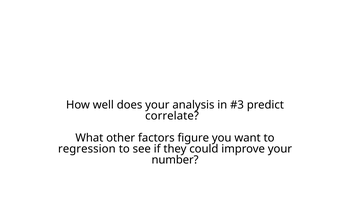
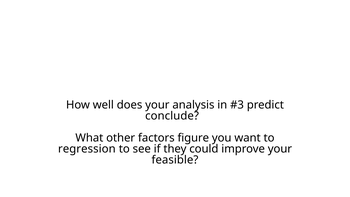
correlate: correlate -> conclude (172, 116)
number: number -> feasible (175, 160)
